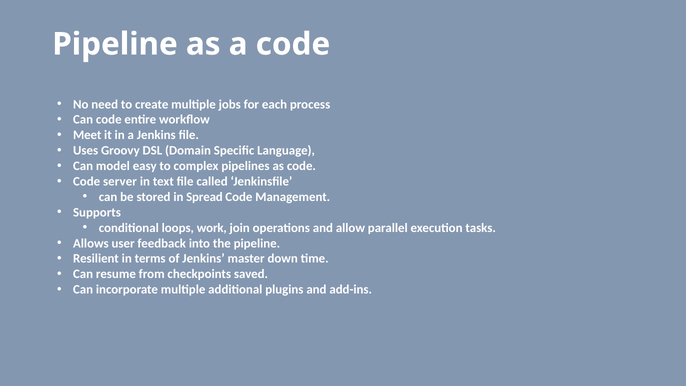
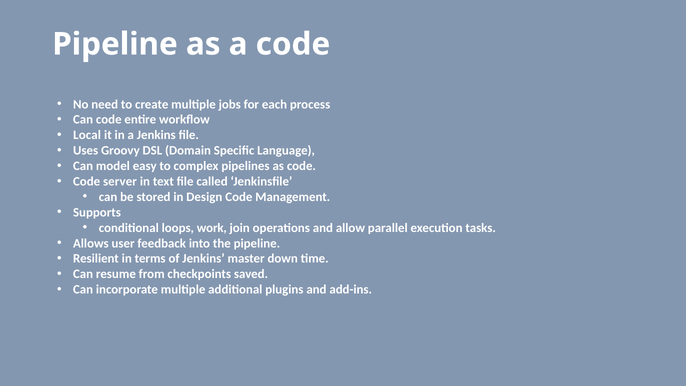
Meet: Meet -> Local (87, 135)
Spread: Spread -> Design (204, 197)
